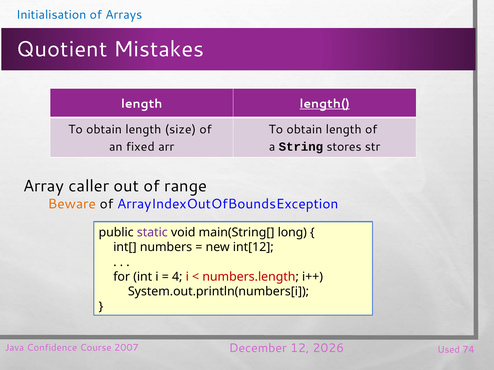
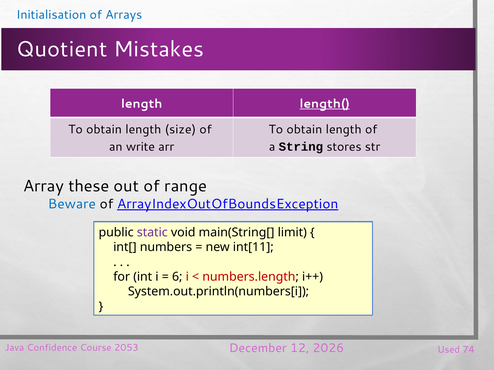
fixed: fixed -> write (140, 147)
caller: caller -> these (89, 186)
Beware colour: orange -> blue (72, 204)
ArrayIndexOutOfBoundsException underline: none -> present (228, 204)
long: long -> limit (292, 233)
int[12: int[12 -> int[11 (253, 247)
4: 4 -> 6 (177, 277)
2007: 2007 -> 2053 (126, 348)
